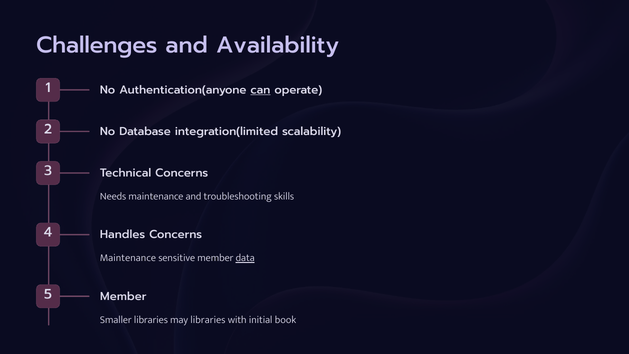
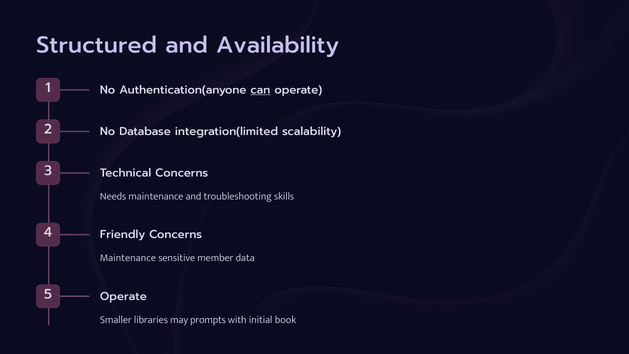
Challenges: Challenges -> Structured (97, 45)
Handles: Handles -> Friendly (123, 235)
data underline: present -> none (245, 258)
5 Member: Member -> Operate (123, 296)
may libraries: libraries -> prompts (208, 320)
